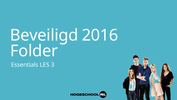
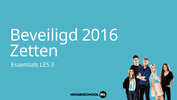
Folder: Folder -> Zetten (34, 51)
